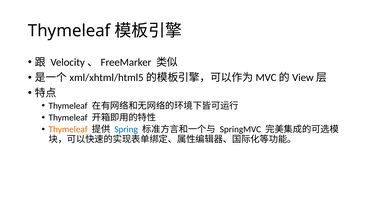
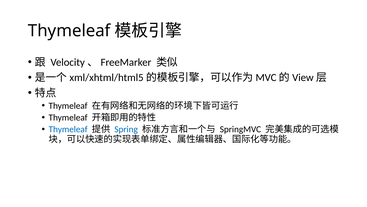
Thymeleaf colour: orange -> blue (68, 129)
